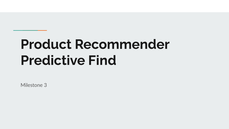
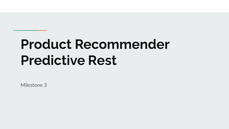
Find: Find -> Rest (102, 60)
